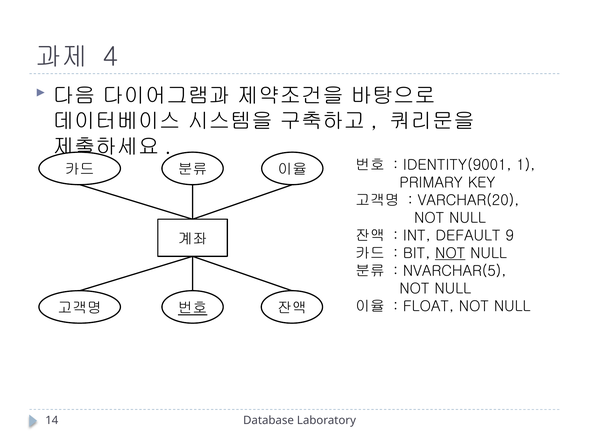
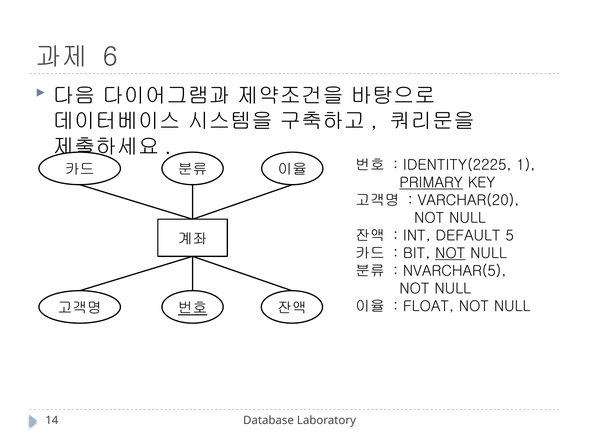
4: 4 -> 6 (110, 57)
IDENTITY(9001: IDENTITY(9001 -> IDENTITY(2225 (457, 165)
PRIMARY underline: none -> present (431, 183)
9: 9 -> 5 (510, 236)
